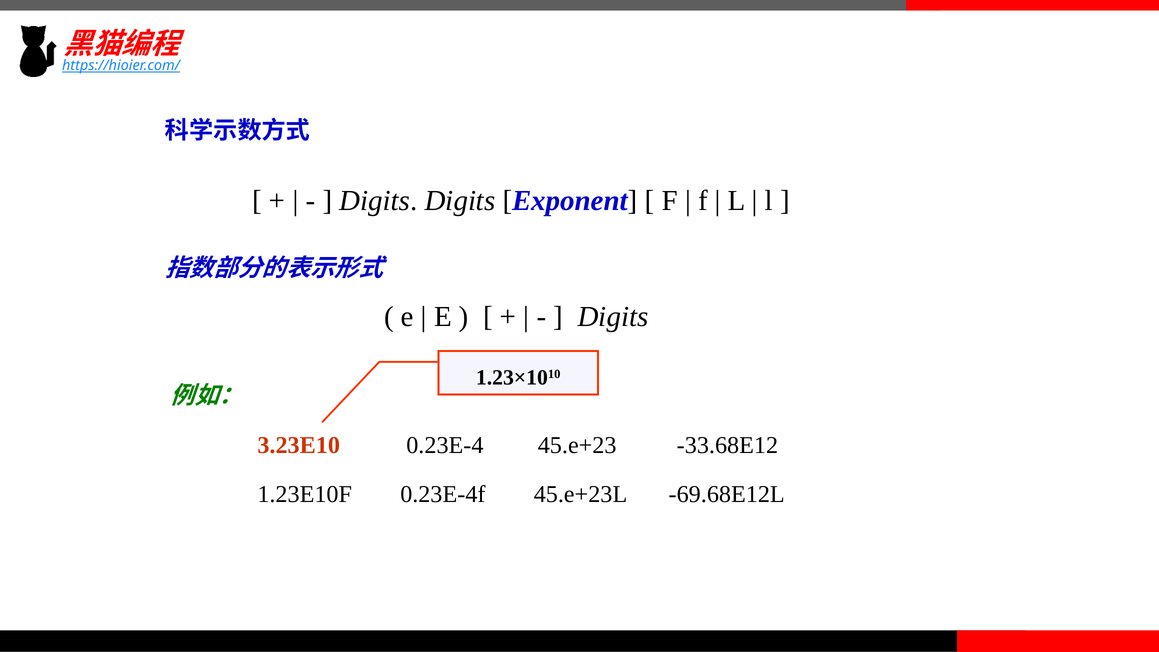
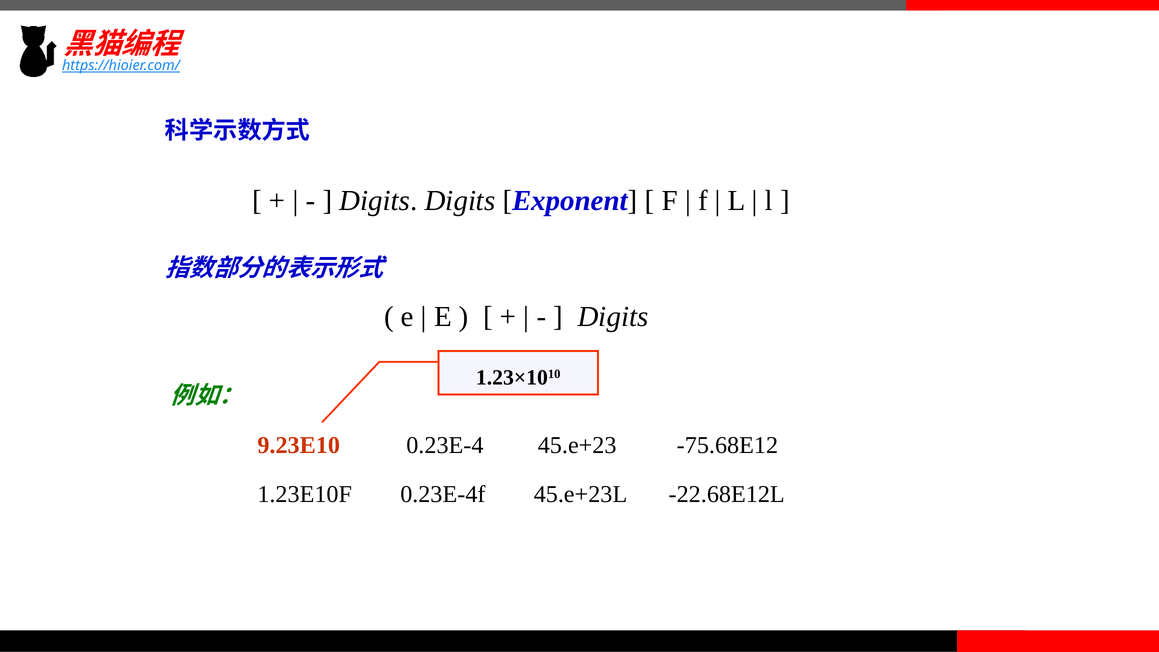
3.23E10: 3.23E10 -> 9.23E10 (299, 445)
-33.68E12: -33.68E12 -> -75.68E12 (727, 445)
-69.68E12L: -69.68E12L -> -22.68E12L (727, 494)
